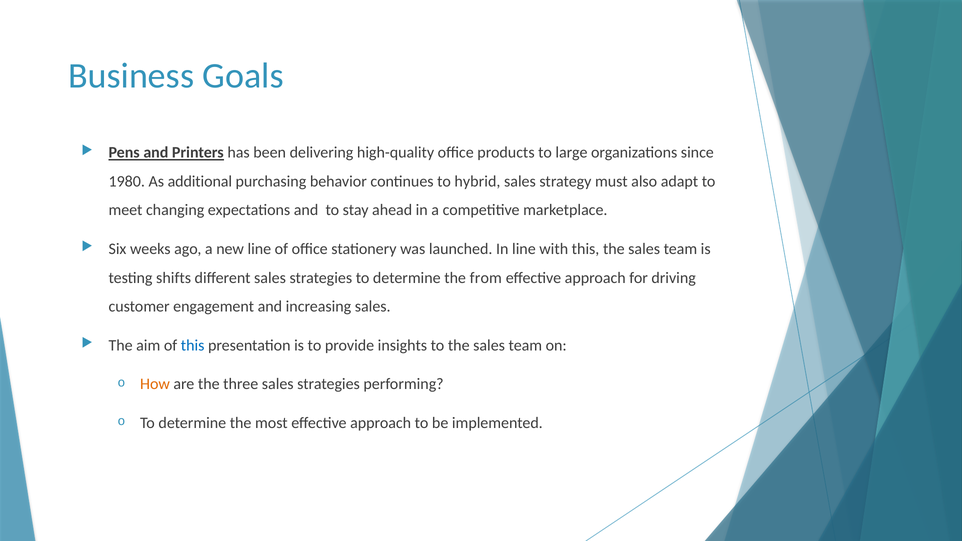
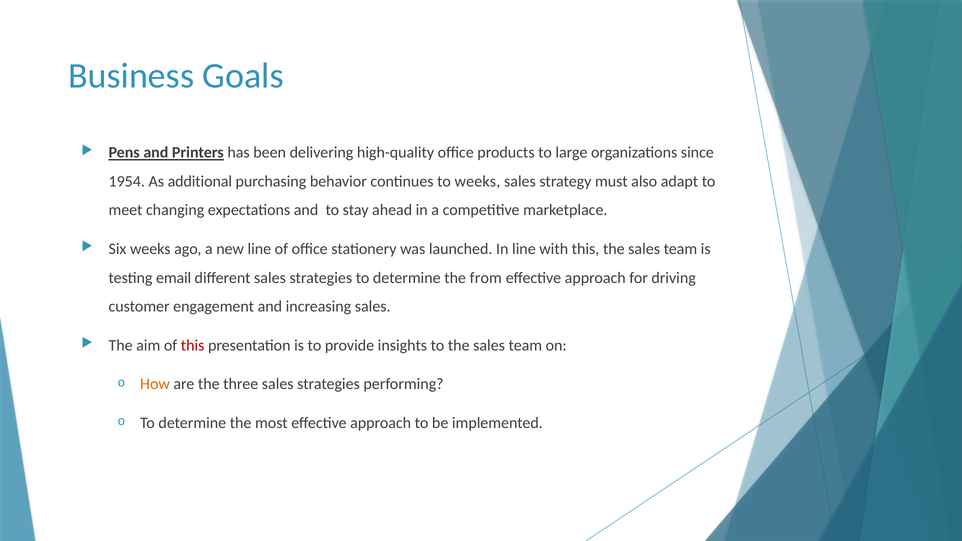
1980: 1980 -> 1954 (127, 181)
to hybrid: hybrid -> weeks (477, 181)
shifts: shifts -> email (174, 278)
this colour: blue -> red (193, 345)
